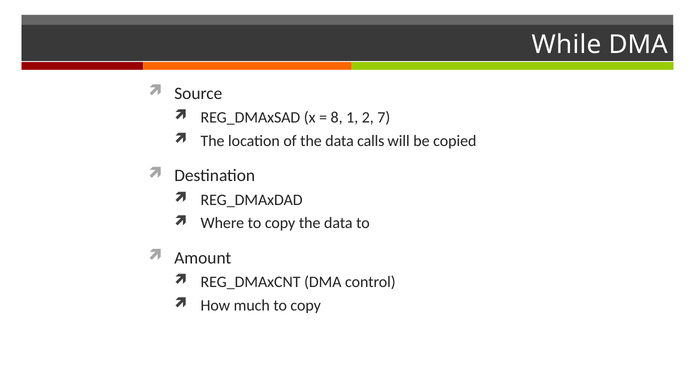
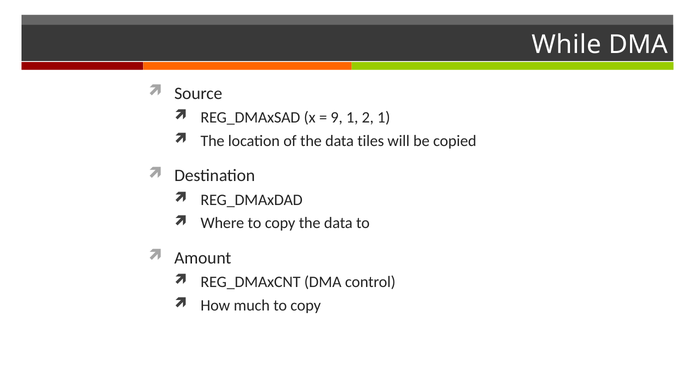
8: 8 -> 9 (337, 117)
2 7: 7 -> 1 (384, 117)
calls: calls -> tiles (371, 141)
